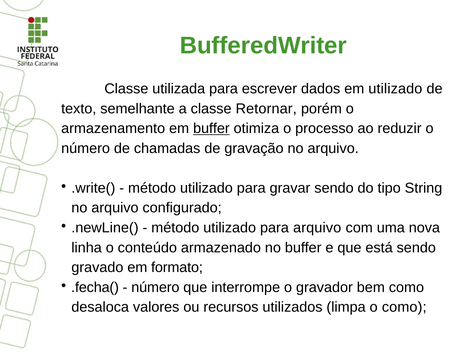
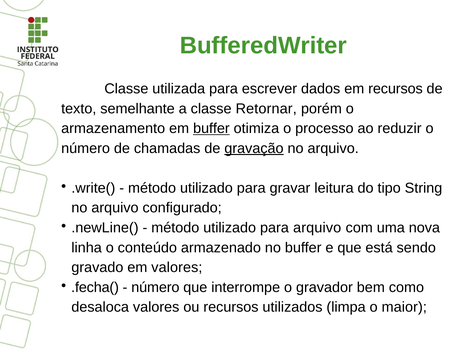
em utilizado: utilizado -> recursos (395, 89)
gravação underline: none -> present (254, 148)
gravar sendo: sendo -> leitura (334, 188)
em formato: formato -> valores (177, 267)
o como: como -> maior (404, 307)
